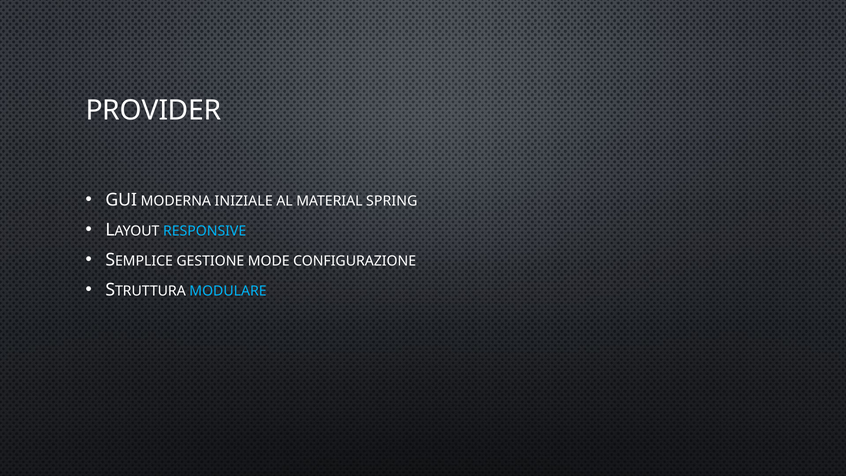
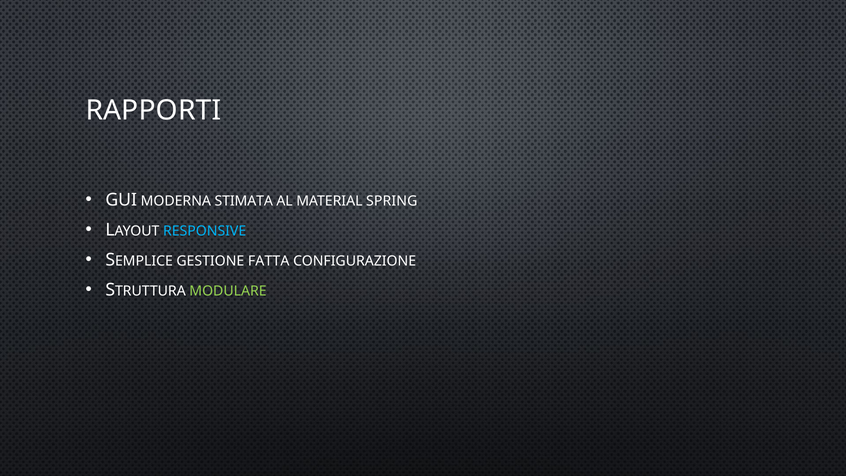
PROVIDER: PROVIDER -> RAPPORTI (153, 110)
INIZIALE: INIZIALE -> STIMATA (244, 201)
MODE: MODE -> FATTA (269, 261)
MODULARE colour: light blue -> light green (228, 291)
